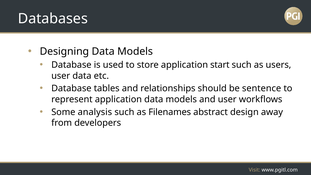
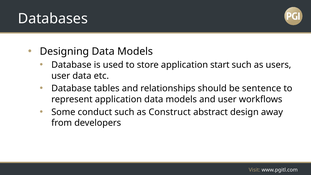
analysis: analysis -> conduct (95, 112)
Filenames: Filenames -> Construct (170, 112)
